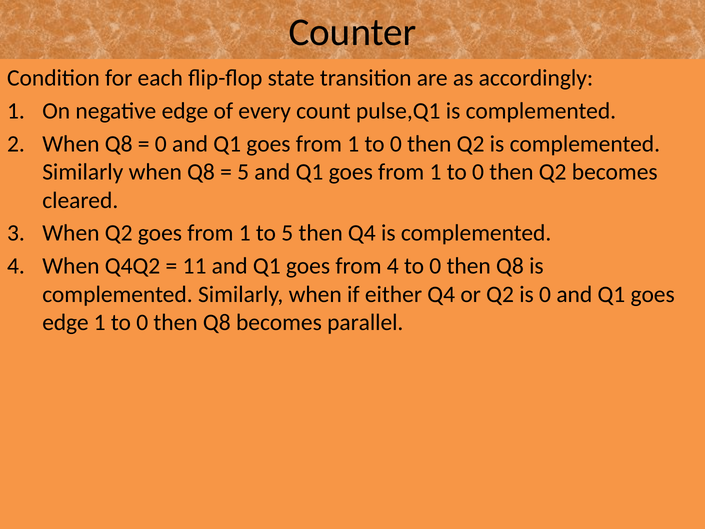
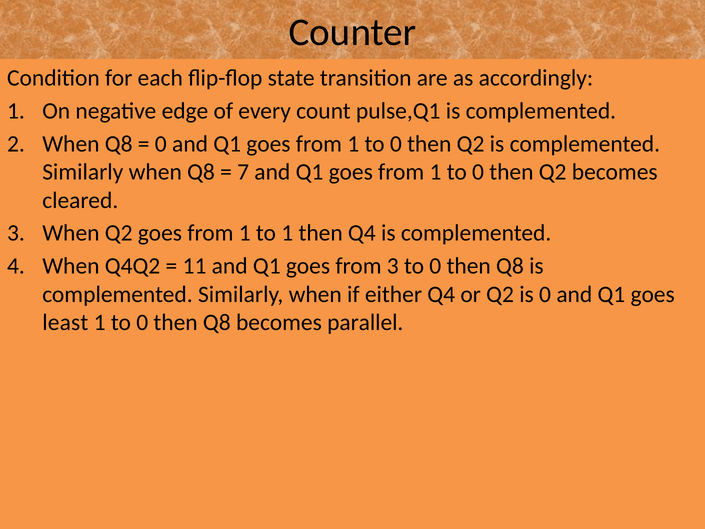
5: 5 -> 7 (243, 172)
to 5: 5 -> 1 (287, 233)
from 4: 4 -> 3 (393, 266)
edge: edge -> least (65, 322)
